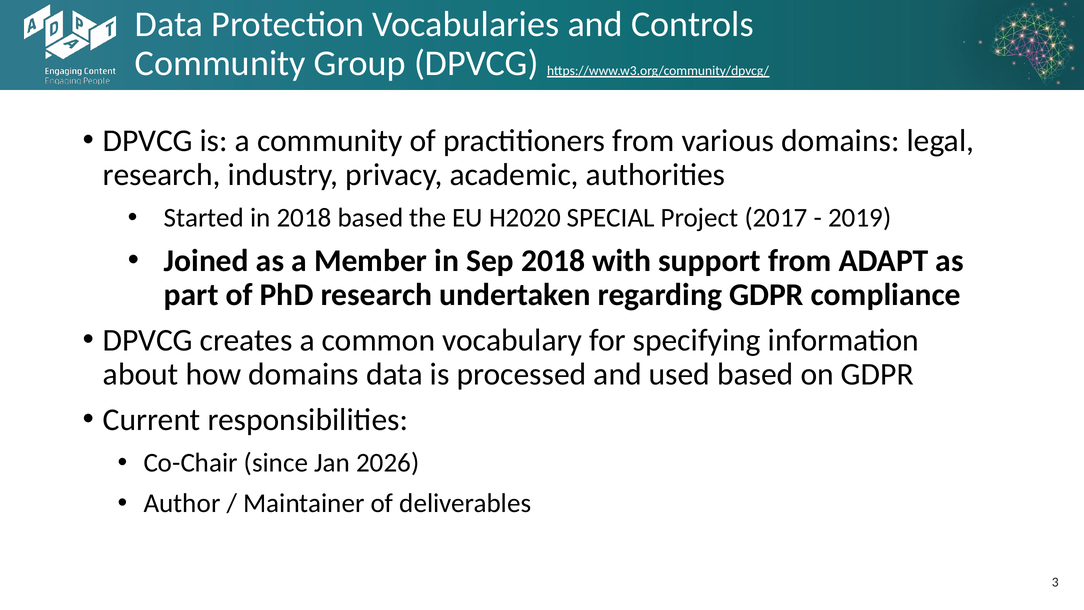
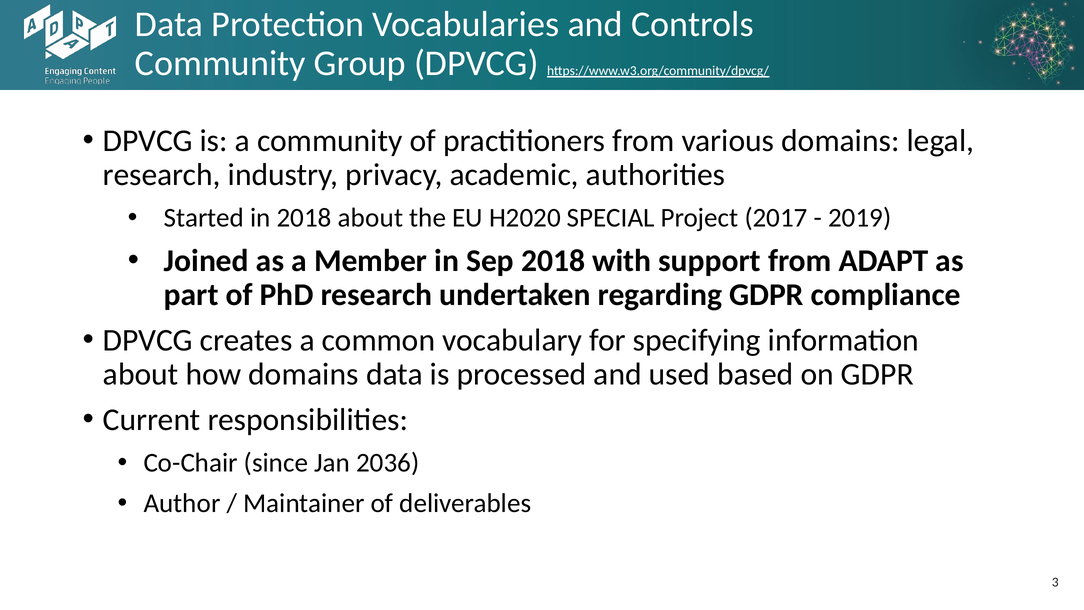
2018 based: based -> about (370, 218)
2026: 2026 -> 2036 (388, 463)
